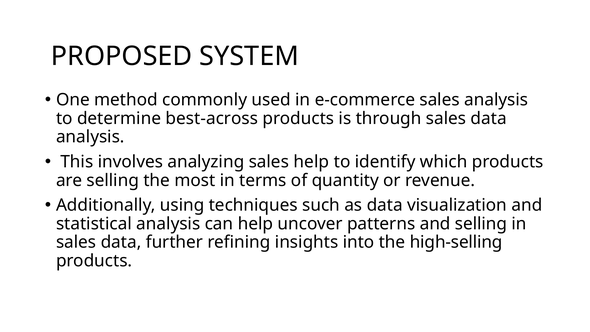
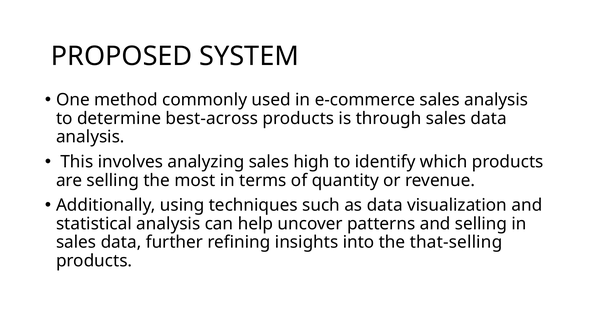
sales help: help -> high (311, 162)
high-selling: high-selling -> that-selling (456, 242)
